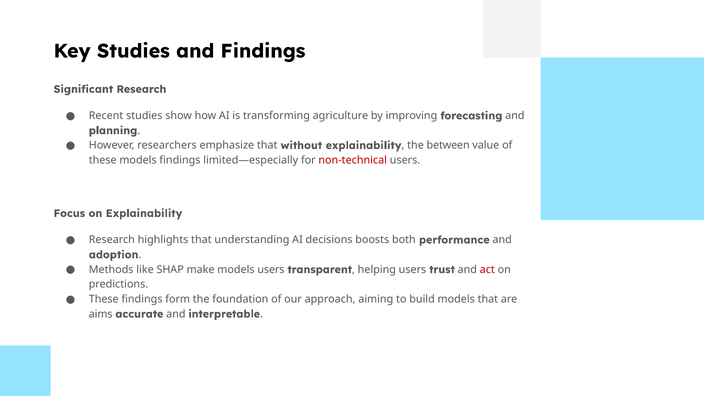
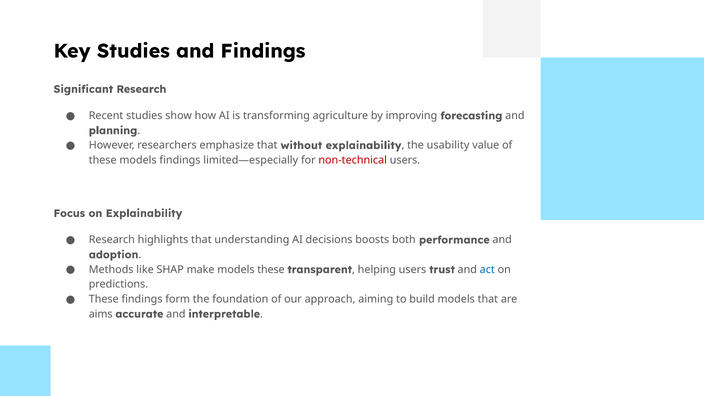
between: between -> usability (448, 145)
models users: users -> these (271, 270)
act colour: red -> blue (487, 270)
